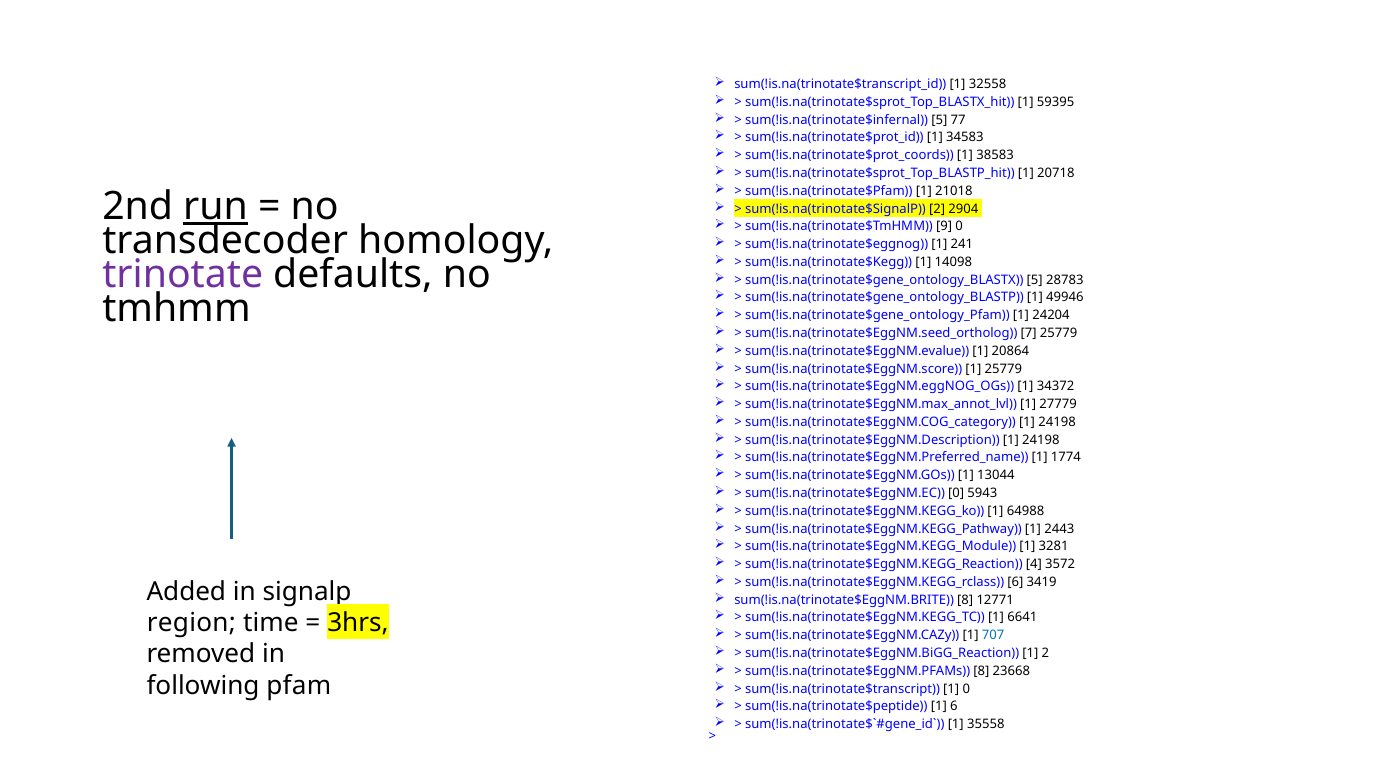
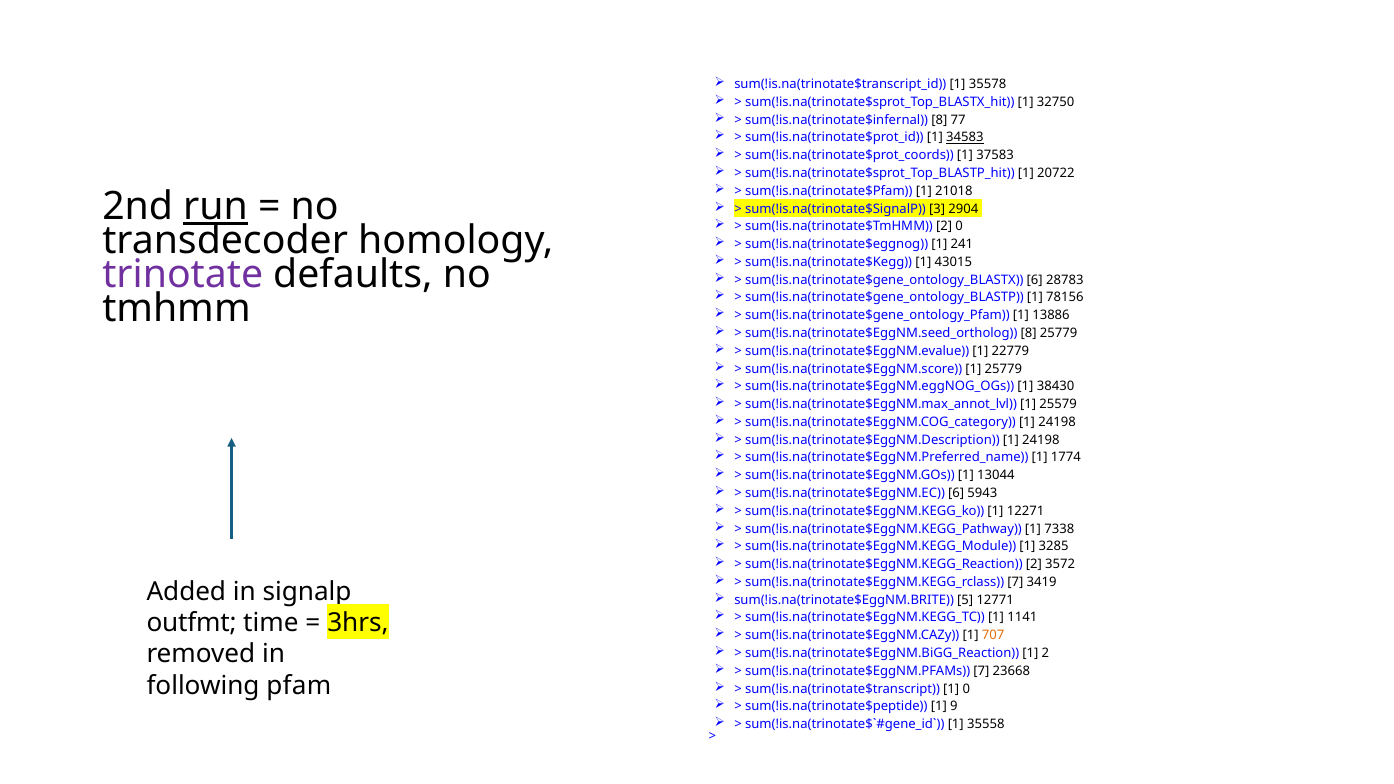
32558: 32558 -> 35578 (988, 84)
59395: 59395 -> 32750 (1056, 102)
sum(!is.na(trinotate$infernal 5: 5 -> 8 (939, 120)
34583 underline: none -> present (965, 138)
38583: 38583 -> 37583 (995, 155)
20718: 20718 -> 20722 (1056, 173)
sum(!is.na(trinotate$SignalP 2: 2 -> 3 (937, 209)
sum(!is.na(trinotate$TmHMM 9: 9 -> 2 (944, 227)
14098: 14098 -> 43015 (953, 262)
5: 5 -> 6 (1035, 280)
49946: 49946 -> 78156 (1065, 298)
24204: 24204 -> 13886 (1051, 315)
7: 7 -> 8 (1029, 333)
20864: 20864 -> 22779 (1010, 351)
34372: 34372 -> 38430 (1056, 387)
27779: 27779 -> 25579 (1058, 404)
sum(!is.na(trinotate$EggNM.EC 0: 0 -> 6 (956, 493)
64988: 64988 -> 12271 (1026, 511)
2443: 2443 -> 7338 (1059, 529)
3281: 3281 -> 3285 (1054, 547)
4: 4 -> 2 (1034, 564)
6: 6 -> 7 (1015, 582)
sum(!is.na(trinotate$EggNM.BRITE 8: 8 -> 5 (965, 600)
6641: 6641 -> 1141 (1022, 618)
region: region -> outfmt (192, 623)
707 colour: blue -> orange (993, 636)
sum(!is.na(trinotate$EggNM.PFAMs 8: 8 -> 7 (981, 671)
1 6: 6 -> 9 (954, 707)
